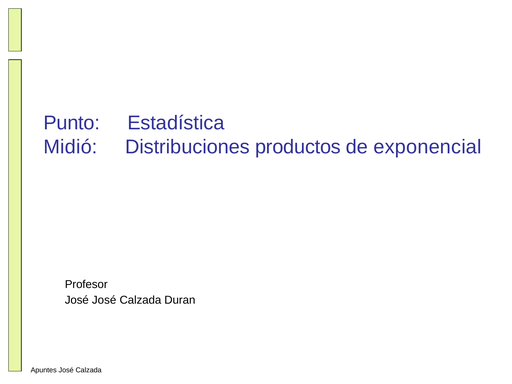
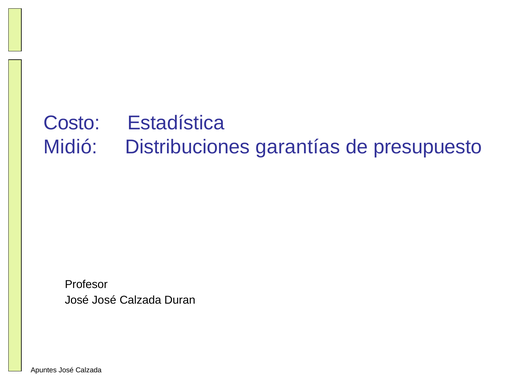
Punto: Punto -> Costo (72, 123)
productos: productos -> garantías (298, 147)
exponencial: exponencial -> presupuesto (428, 147)
